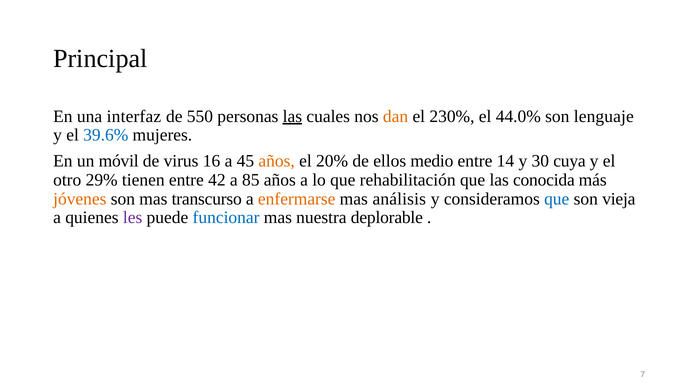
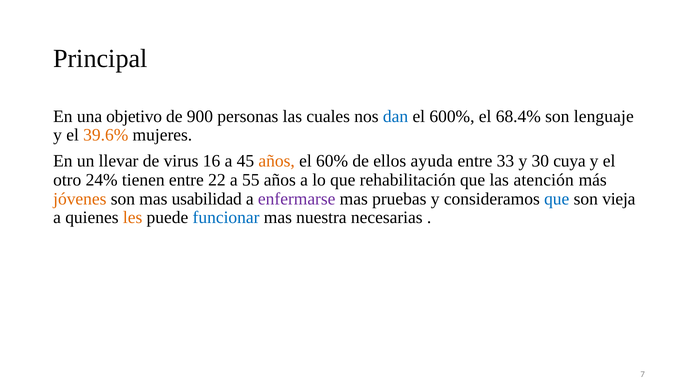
interfaz: interfaz -> objetivo (134, 116)
550: 550 -> 900 (200, 116)
las underline: present -> none (292, 116)
dan colour: orange -> blue (396, 116)
230%: 230% -> 600% (452, 116)
44.0%: 44.0% -> 68.4% (518, 116)
39.6% colour: blue -> orange (106, 135)
móvil: móvil -> llevar (119, 161)
20%: 20% -> 60% (332, 161)
medio: medio -> ayuda (432, 161)
14: 14 -> 33 (505, 161)
29%: 29% -> 24% (102, 180)
42: 42 -> 22 (217, 180)
85: 85 -> 55 (251, 180)
conocida: conocida -> atención (544, 180)
transcurso: transcurso -> usabilidad (207, 199)
enfermarse colour: orange -> purple (297, 199)
análisis: análisis -> pruebas (399, 199)
les colour: purple -> orange (133, 218)
deplorable: deplorable -> necesarias (387, 218)
